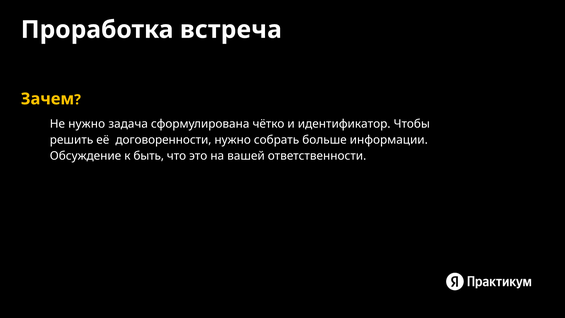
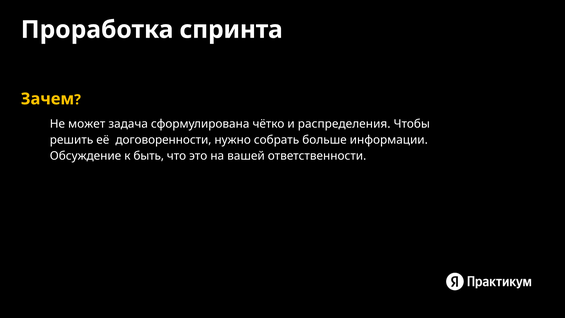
встреча: встреча -> спринта (231, 30)
Не нужно: нужно -> может (87, 124)
идентификатор: идентификатор -> распределения (344, 124)
